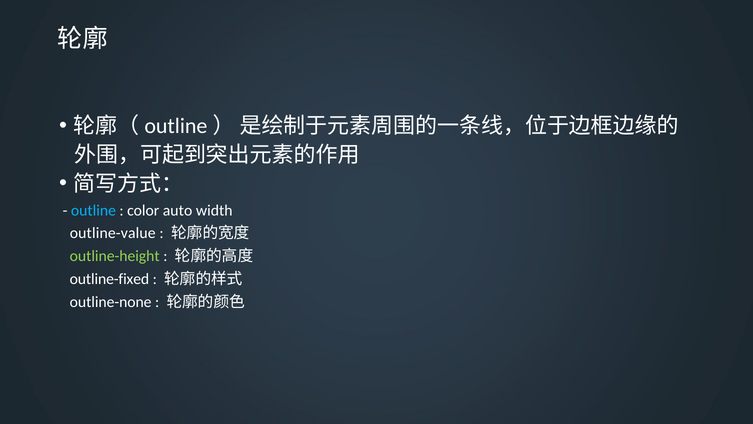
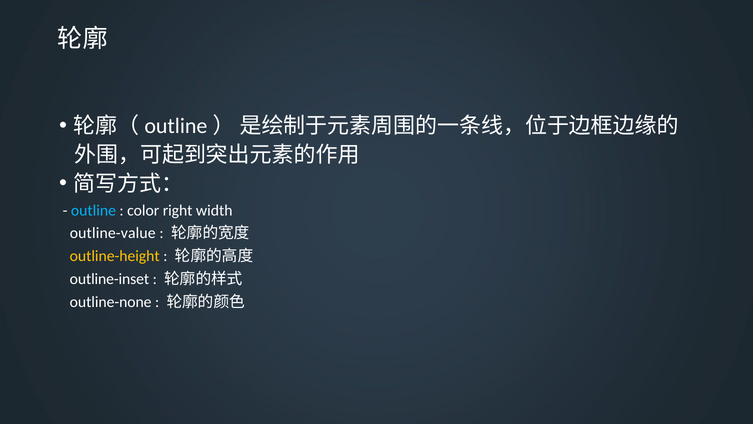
auto: auto -> right (178, 210)
outline-height colour: light green -> yellow (115, 256)
outline-fixed: outline-fixed -> outline-inset (109, 279)
